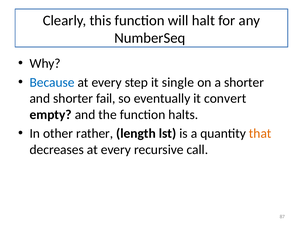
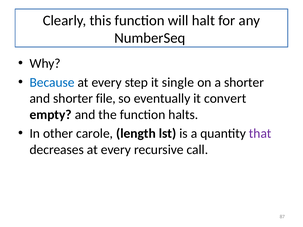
fail: fail -> file (106, 99)
rather: rather -> carole (95, 134)
that colour: orange -> purple (260, 134)
